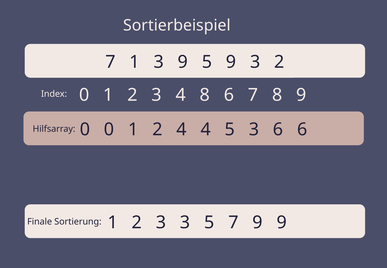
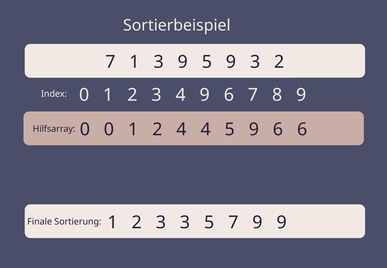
4 8: 8 -> 9 (205, 95)
4 5 3: 3 -> 9 (254, 130)
